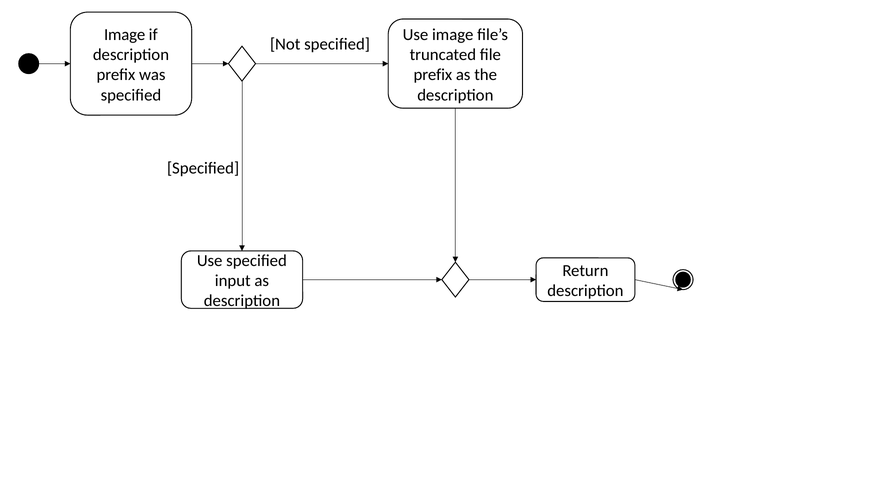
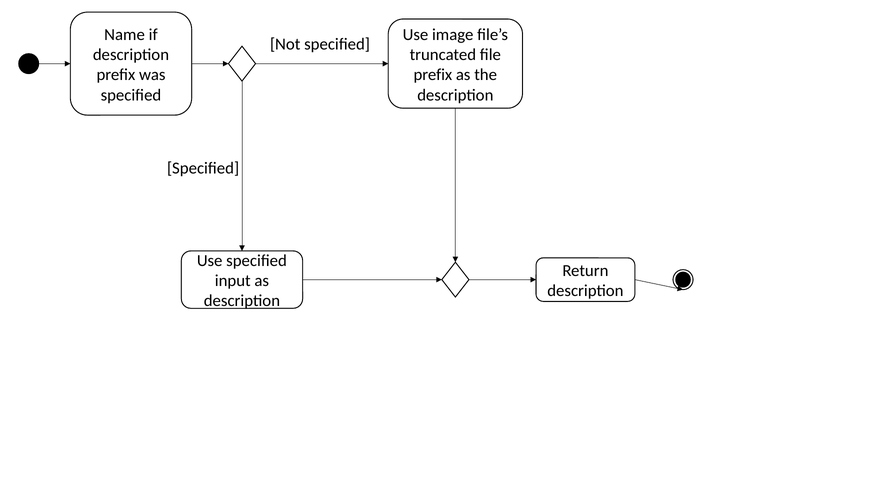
Image: Image -> Name (125, 35)
